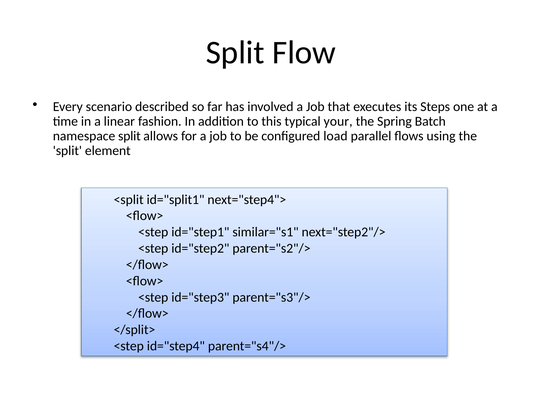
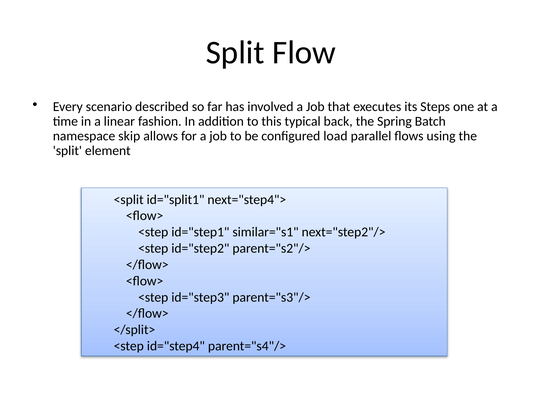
your: your -> back (338, 121)
namespace split: split -> skip (129, 136)
